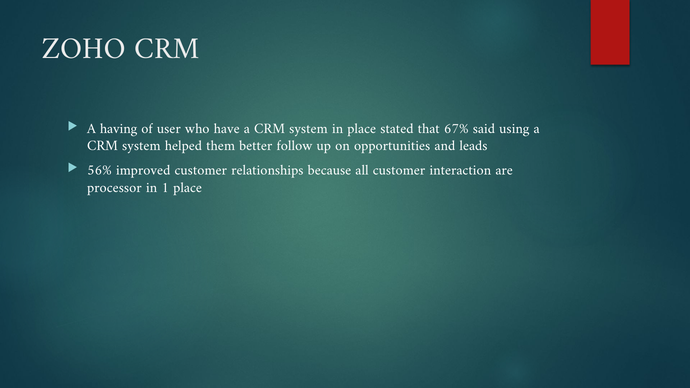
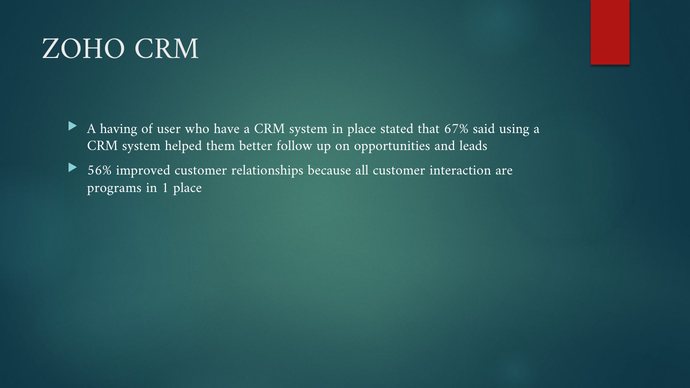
processor: processor -> programs (114, 187)
